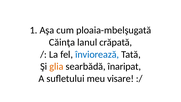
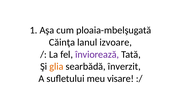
crăpată: crăpată -> izvoare (116, 42)
înviorează colour: blue -> purple (97, 54)
înaripat: înaripat -> înverzit (124, 66)
